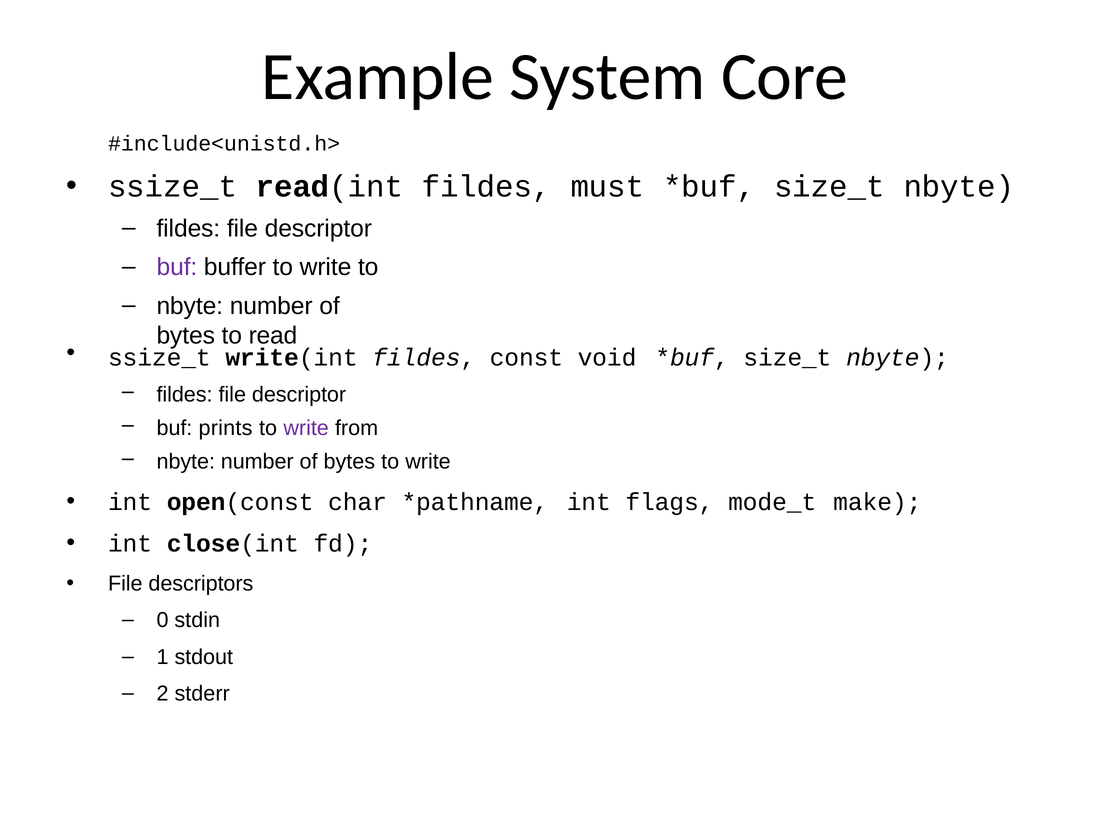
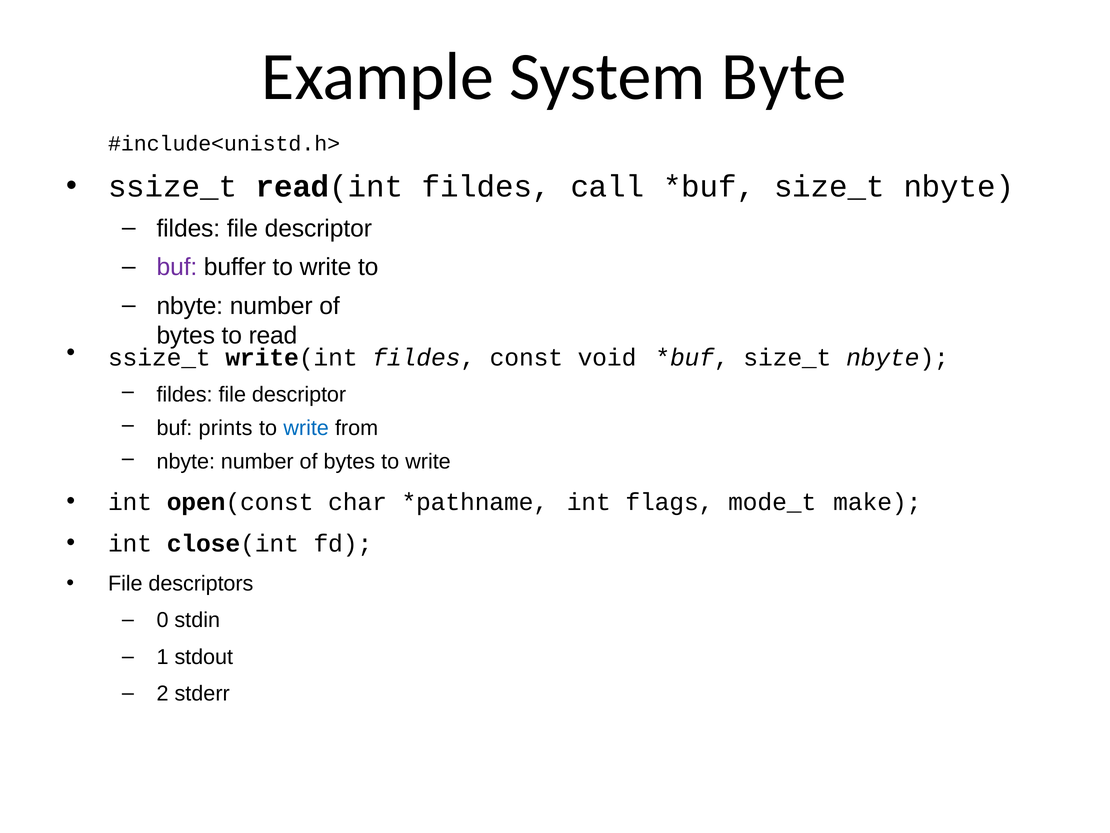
Core: Core -> Byte (784, 77)
must: must -> call (607, 187)
write colour: purple -> blue (306, 428)
